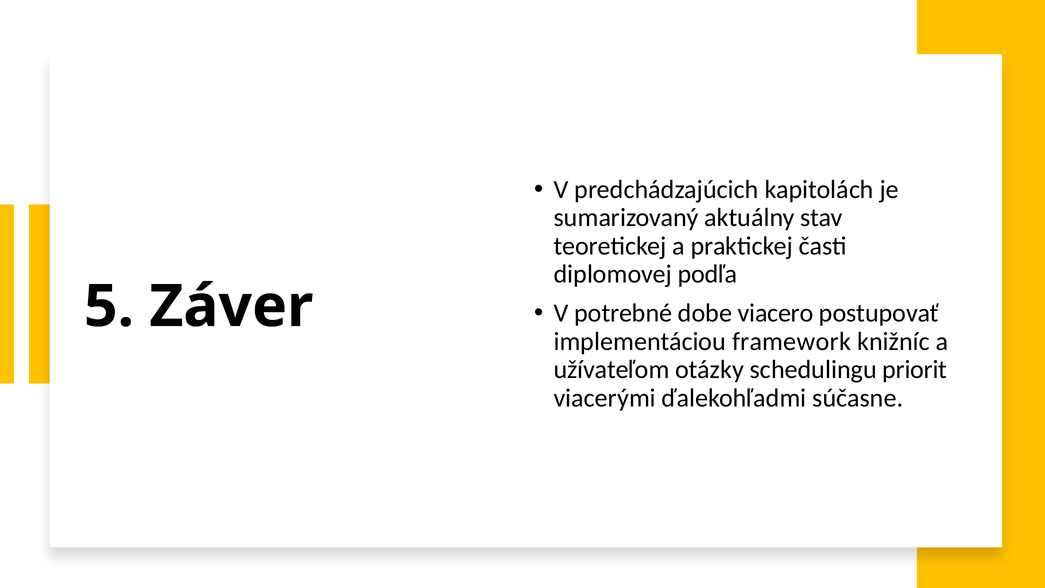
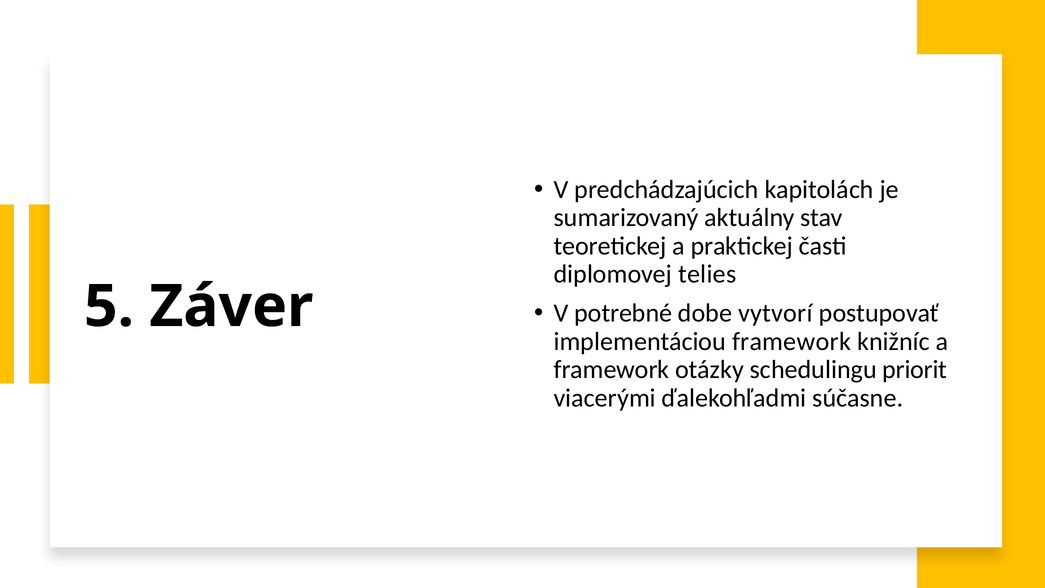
podľa: podľa -> telies (707, 274)
viacero: viacero -> vytvorí (775, 313)
užívateľom: užívateľom -> framework (612, 370)
